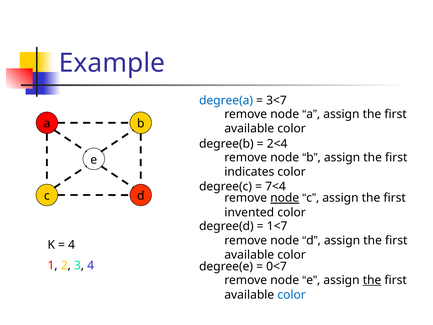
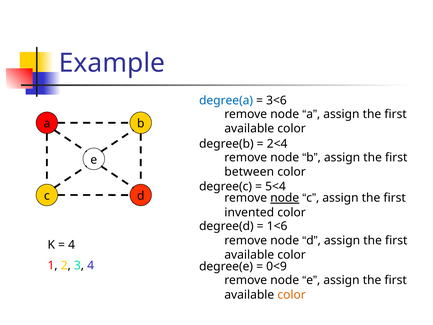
3<7: 3<7 -> 3<6 (276, 100)
indicates: indicates -> between (249, 172)
7<4: 7<4 -> 5<4 (276, 186)
1<7: 1<7 -> 1<6 (277, 226)
0<7: 0<7 -> 0<9 (277, 266)
the underline: present -> none (372, 280)
color colour: blue -> orange (292, 294)
